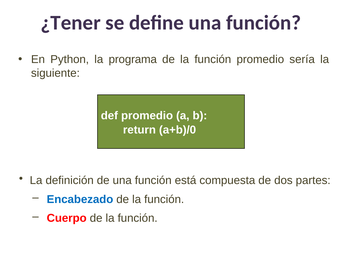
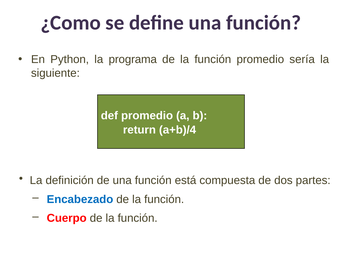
¿Tener: ¿Tener -> ¿Como (71, 23)
a+b)/0: a+b)/0 -> a+b)/4 (178, 130)
